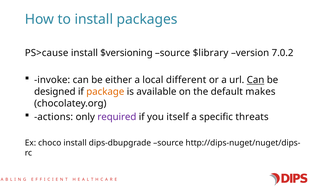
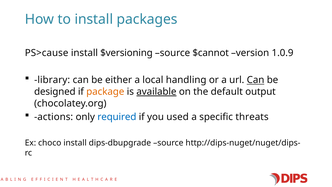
$library: $library -> $cannot (211, 53)
7.0.2: 7.0.2 -> 1.0.9 (283, 53)
invoke: invoke -> library (52, 80)
different: different -> handling (186, 80)
available underline: none -> present (156, 92)
makes: makes -> output (261, 92)
required colour: purple -> blue (117, 117)
itself: itself -> used (178, 117)
